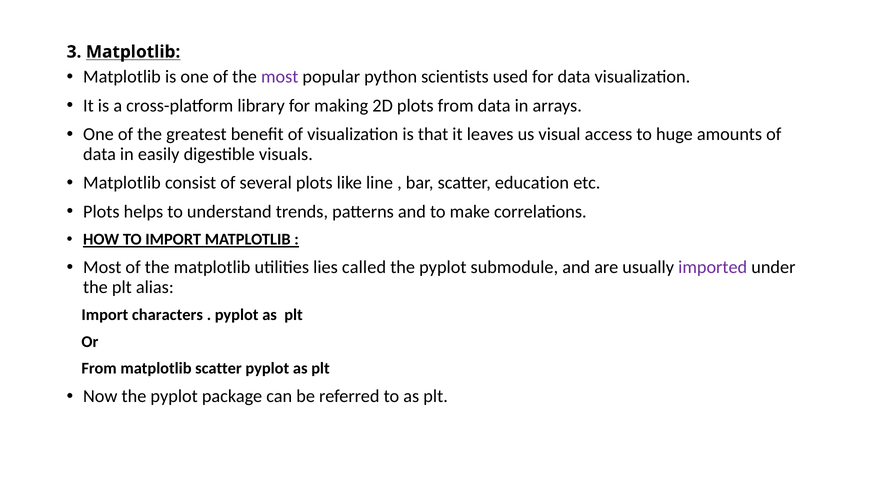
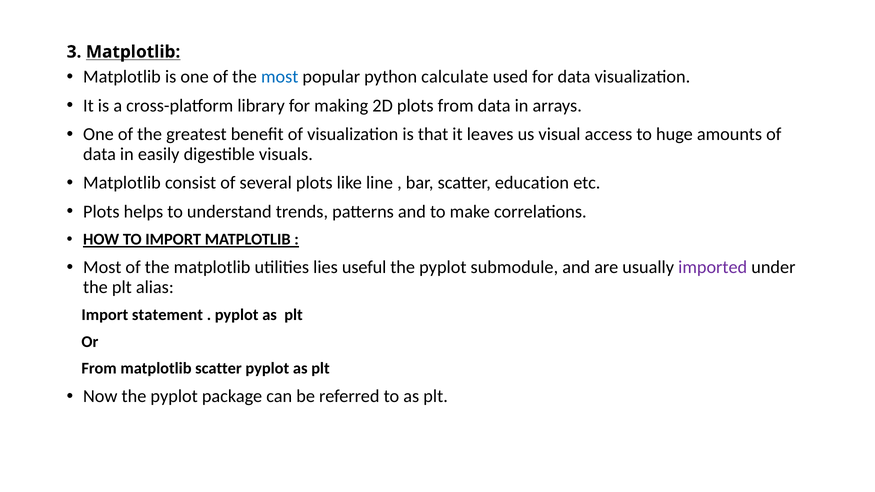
most colour: purple -> blue (280, 77)
scientists: scientists -> calculate (455, 77)
called: called -> useful (364, 267)
characters: characters -> statement (167, 315)
